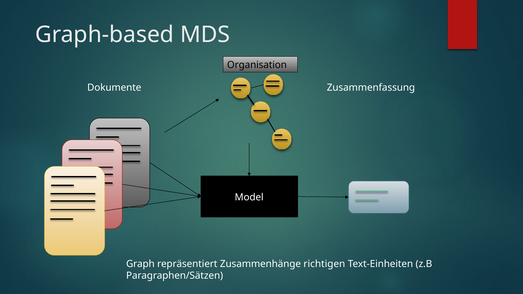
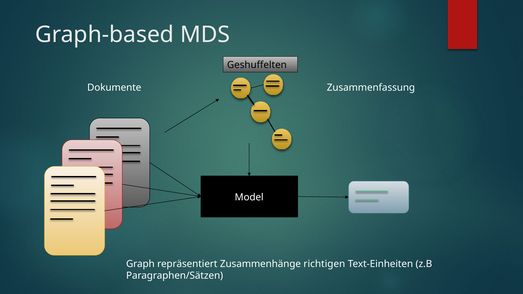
Organisation: Organisation -> Geshuffelten (257, 65)
